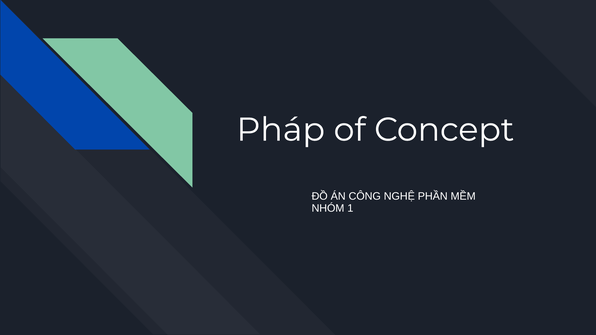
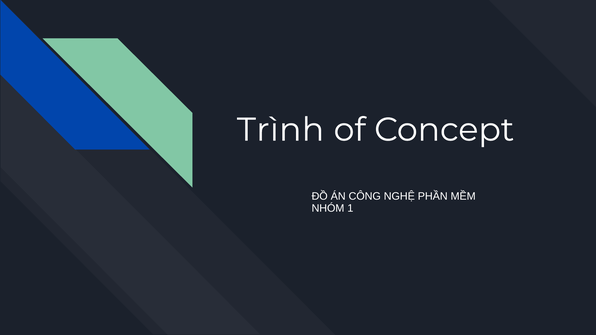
Pháp: Pháp -> Trình (281, 130)
